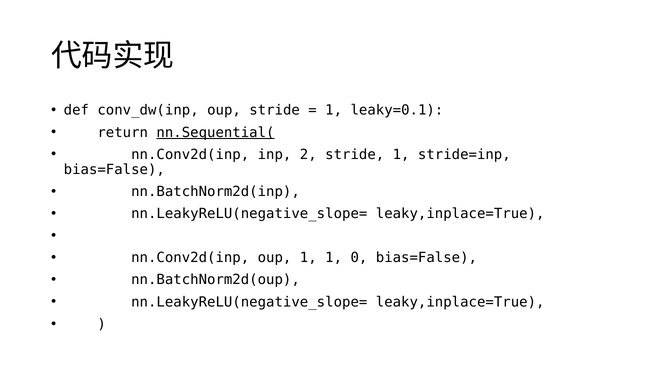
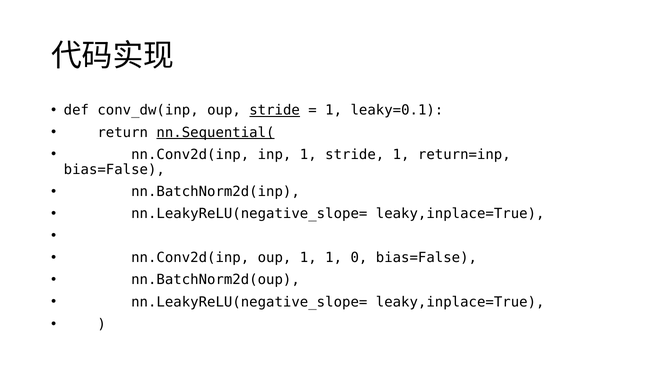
stride underline: none -> present (275, 110)
inp 2: 2 -> 1 (308, 155)
stride=inp: stride=inp -> return=inp (464, 155)
